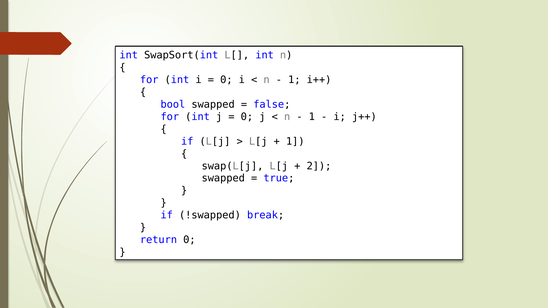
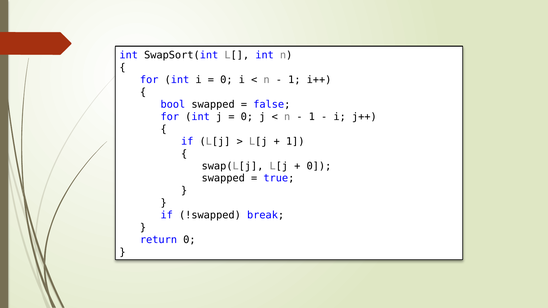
2: 2 -> 0 (319, 166)
